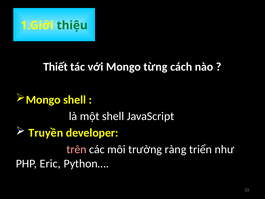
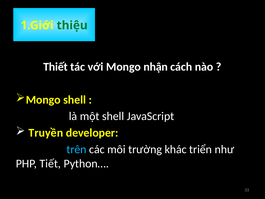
từng: từng -> nhận (156, 67)
trên colour: pink -> light blue (76, 149)
ràng: ràng -> khác (176, 149)
Eric: Eric -> Tiết (50, 163)
